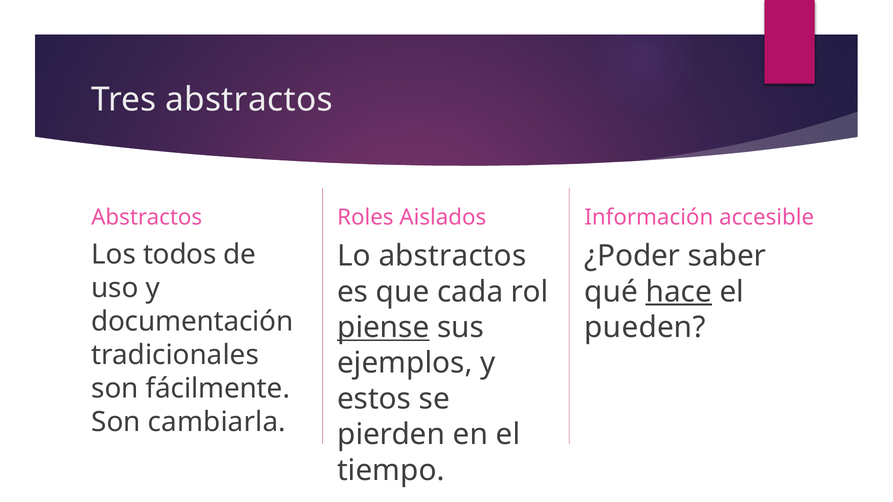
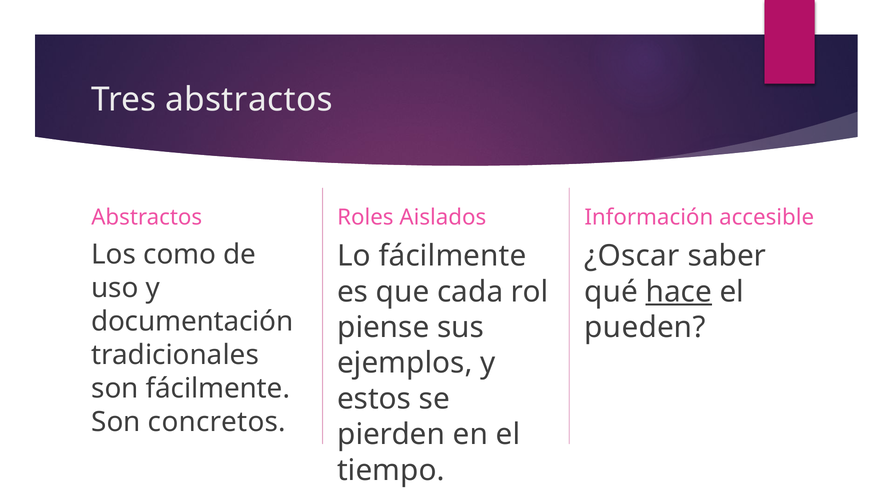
todos: todos -> como (180, 255)
Lo abstractos: abstractos -> fácilmente (452, 256)
¿Poder: ¿Poder -> ¿Oscar (632, 256)
piense underline: present -> none (383, 328)
cambiarla: cambiarla -> concretos (217, 422)
